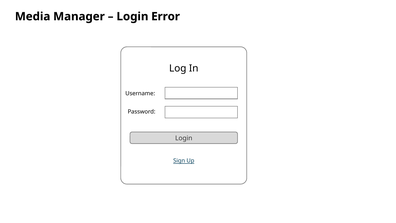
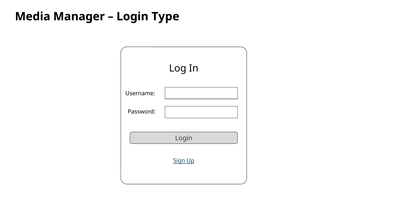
Error: Error -> Type (165, 16)
